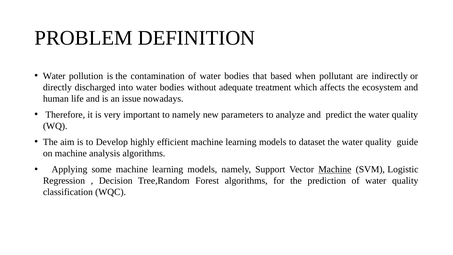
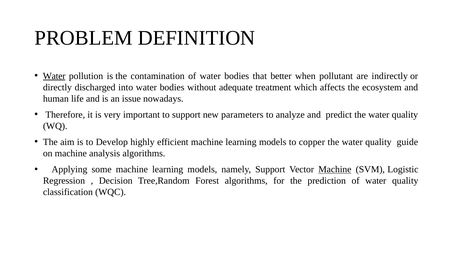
Water underline: none -> present (54, 76)
based: based -> better (281, 76)
to namely: namely -> support (186, 115)
dataset: dataset -> copper (312, 142)
